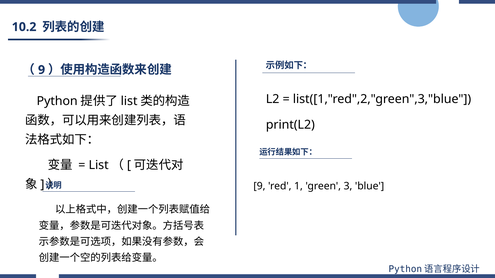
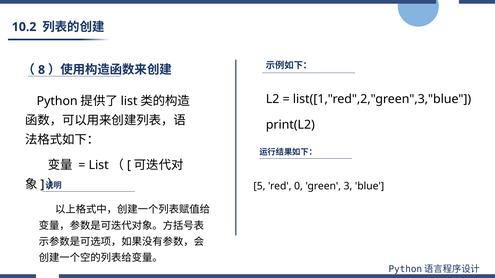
9: 9 -> 8 (42, 70)
9: 9 -> 5 (259, 187)
1: 1 -> 0 (298, 187)
